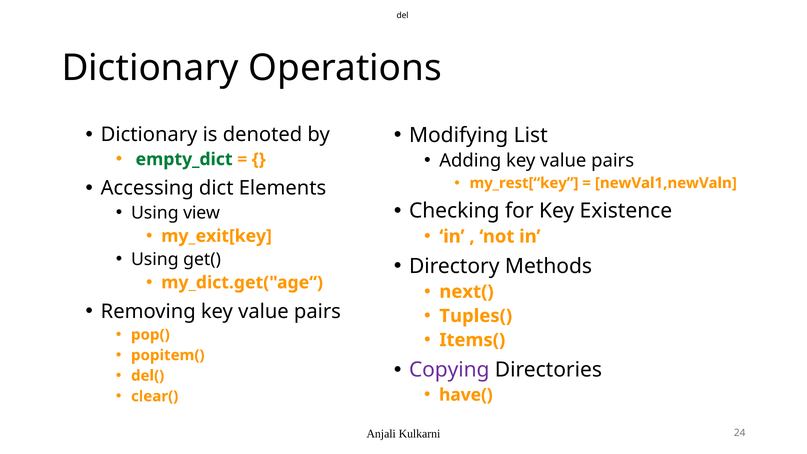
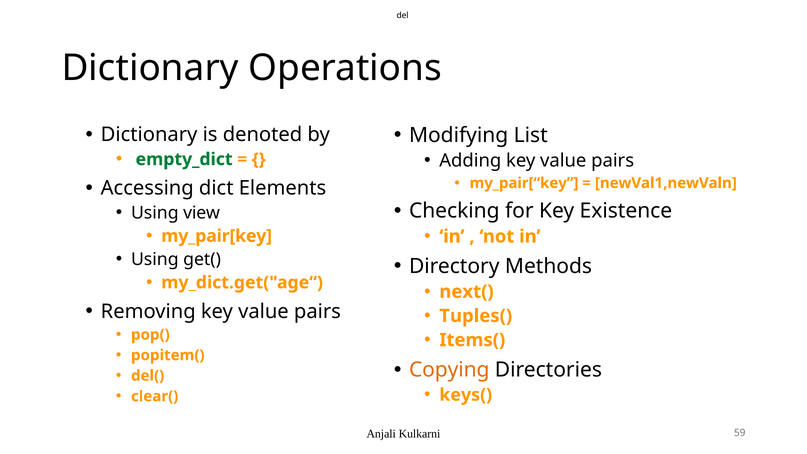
my_rest[“key: my_rest[“key -> my_pair[“key (524, 183)
my_exit[key: my_exit[key -> my_pair[key (217, 236)
Copying colour: purple -> orange (449, 370)
have(: have( -> keys( (466, 395)
24: 24 -> 59 (740, 433)
